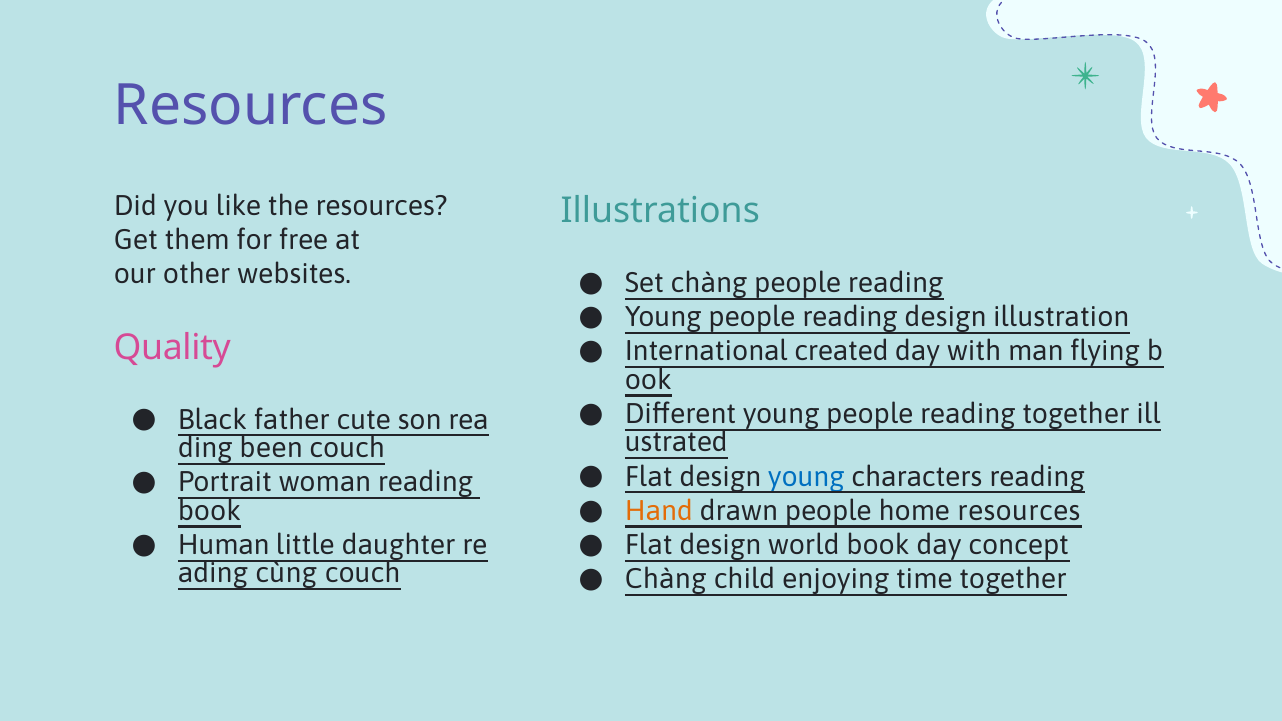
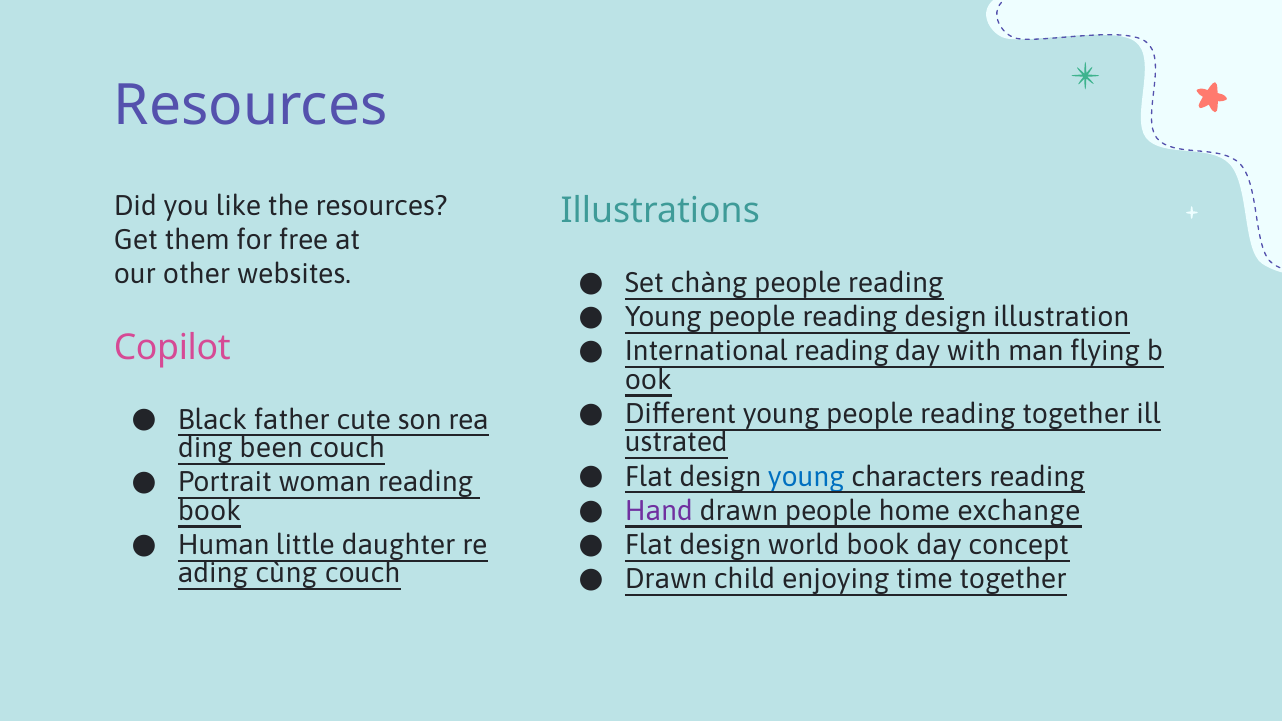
Quality: Quality -> Copilot (172, 348)
International created: created -> reading (842, 352)
Hand colour: orange -> purple (659, 511)
home resources: resources -> exchange (1019, 511)
Chàng: Chàng -> Drawn (666, 579)
